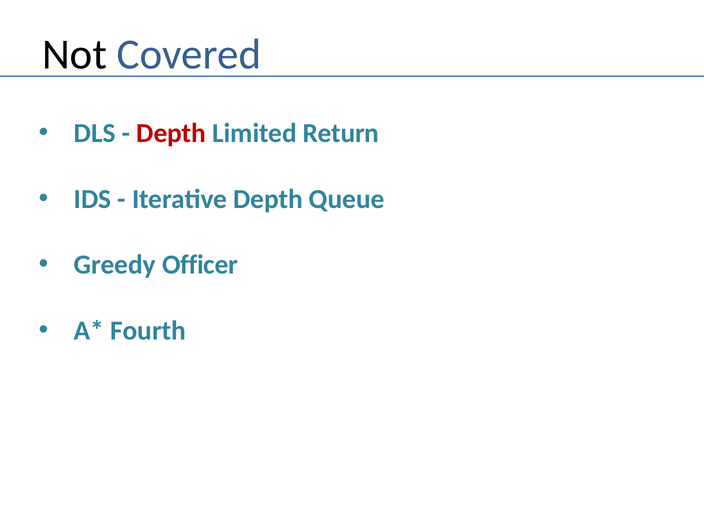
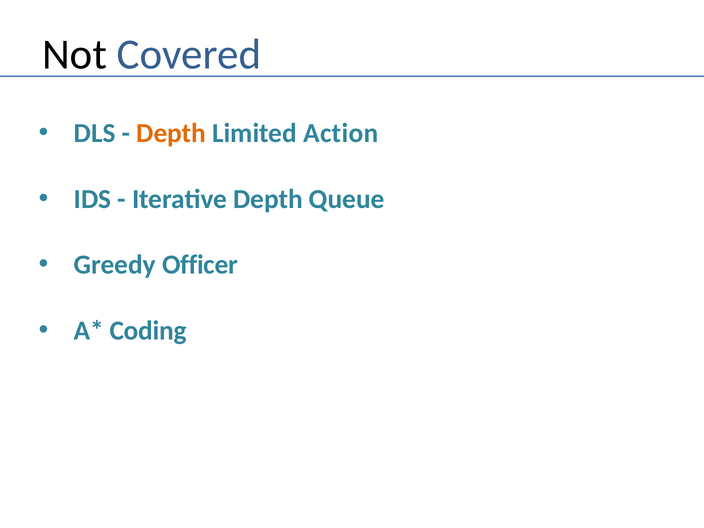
Depth colour: red -> orange (171, 133)
Return: Return -> Action (341, 133)
Fourth: Fourth -> Coding (148, 330)
